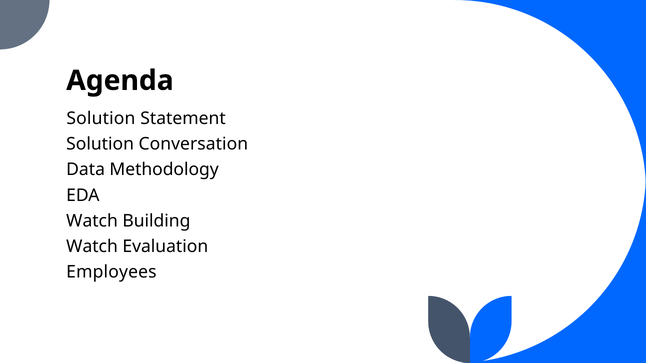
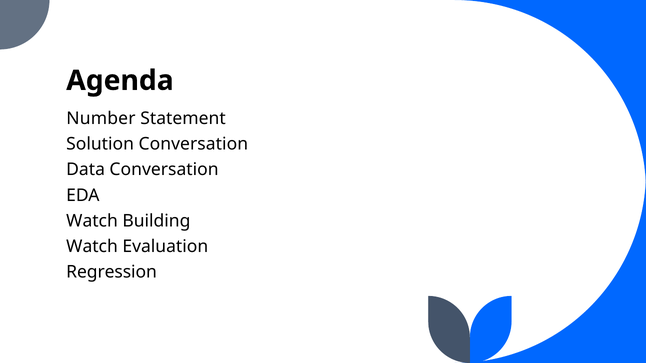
Solution: Solution -> Number (101, 119)
Data Methodology: Methodology -> Conversation (164, 170)
Employees: Employees -> Regression (112, 272)
